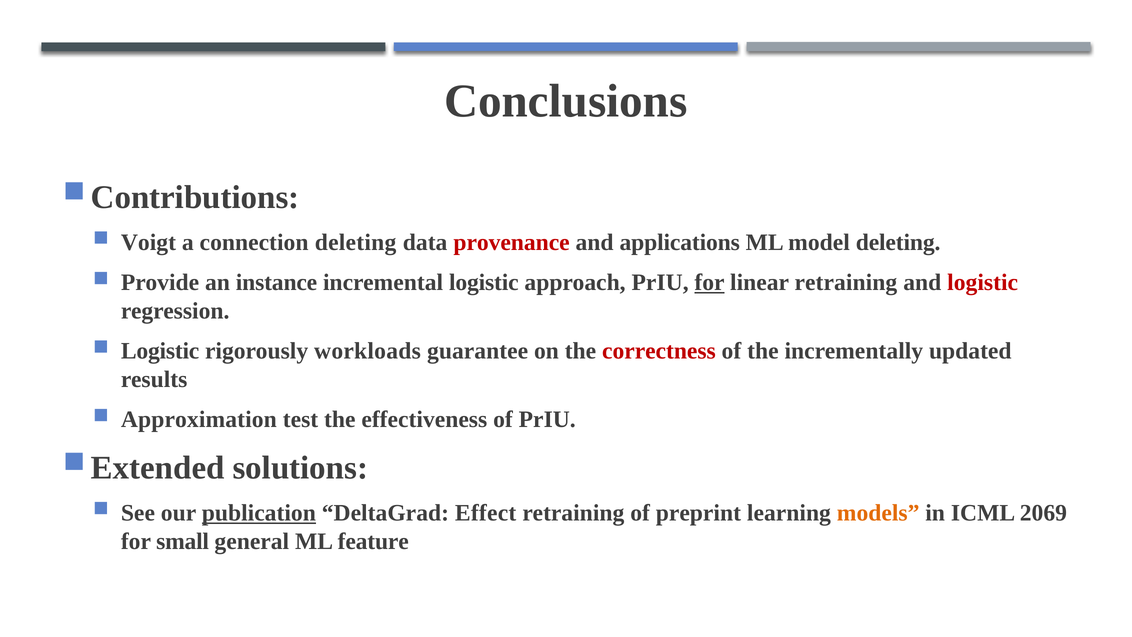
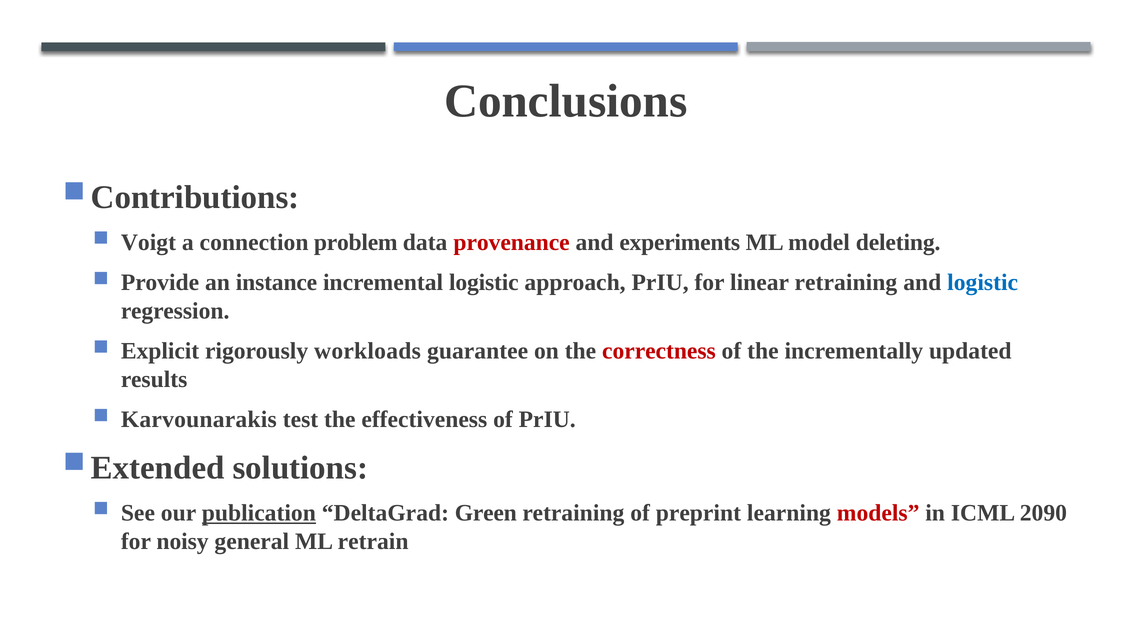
connection deleting: deleting -> problem (356, 242)
applications: applications -> experiments (680, 242)
for underline: present -> none (710, 282)
logistic colour: red -> blue (983, 282)
Logistic: Logistic -> Explicit (160, 351)
Approximation: Approximation -> Karvounarakis (199, 419)
Effect: Effect -> Green (486, 513)
models colour: orange -> red (878, 513)
2069: 2069 -> 2090 (1043, 513)
small: small -> noisy (183, 541)
feature: feature -> retrain (373, 541)
